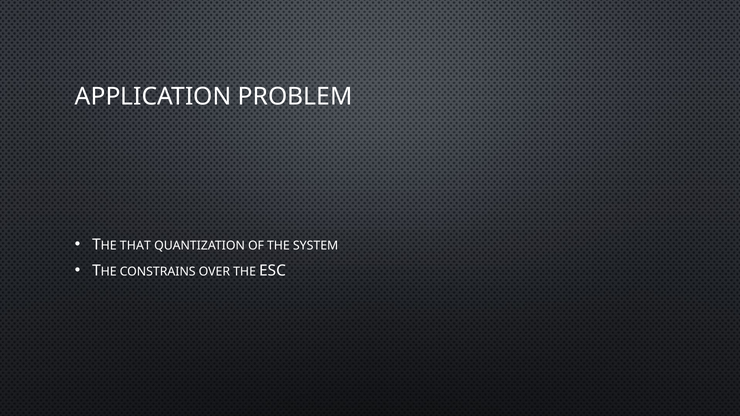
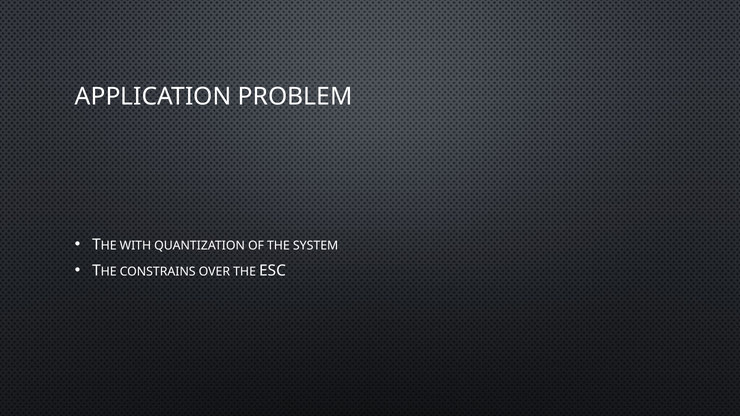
THAT: THAT -> WITH (135, 246)
